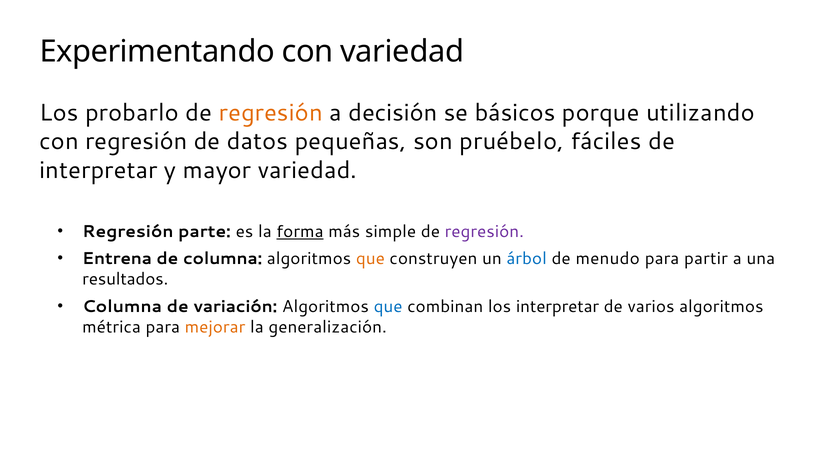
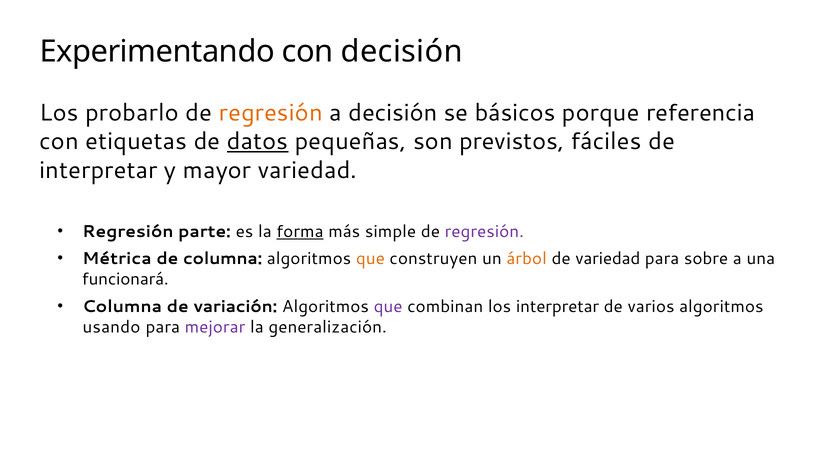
con variedad: variedad -> decisión (402, 51)
utilizando: utilizando -> referencia (701, 113)
con regresión: regresión -> etiquetas (136, 142)
datos underline: none -> present (258, 142)
pruébelo: pruébelo -> previstos (512, 142)
Entrena: Entrena -> Métrica (117, 259)
árbol colour: blue -> orange (527, 259)
de menudo: menudo -> variedad (608, 259)
partir: partir -> sobre (706, 259)
resultados: resultados -> funcionará (125, 280)
que colour: blue -> purple (388, 307)
métrica: métrica -> usando (111, 328)
mejorar colour: orange -> purple (215, 328)
